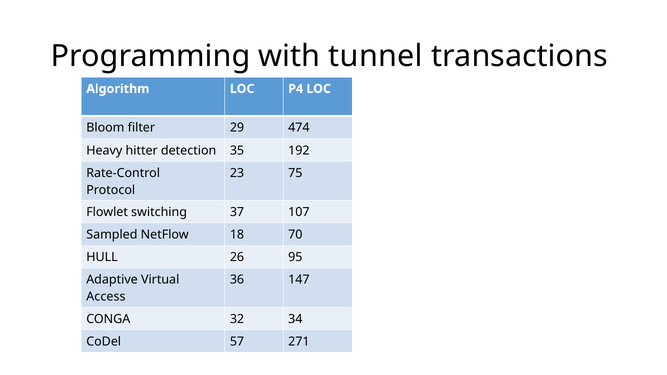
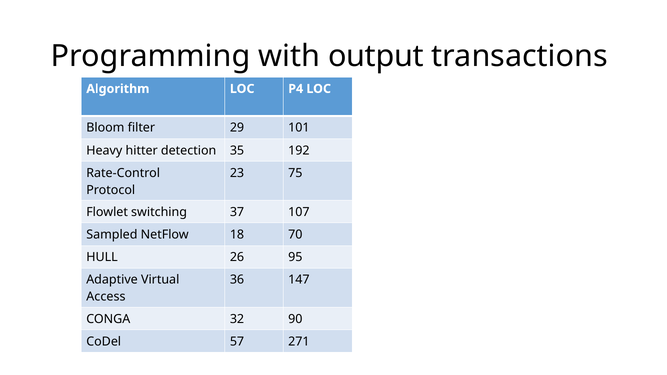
tunnel: tunnel -> output (376, 56)
474: 474 -> 101 (299, 128)
34: 34 -> 90 (295, 319)
